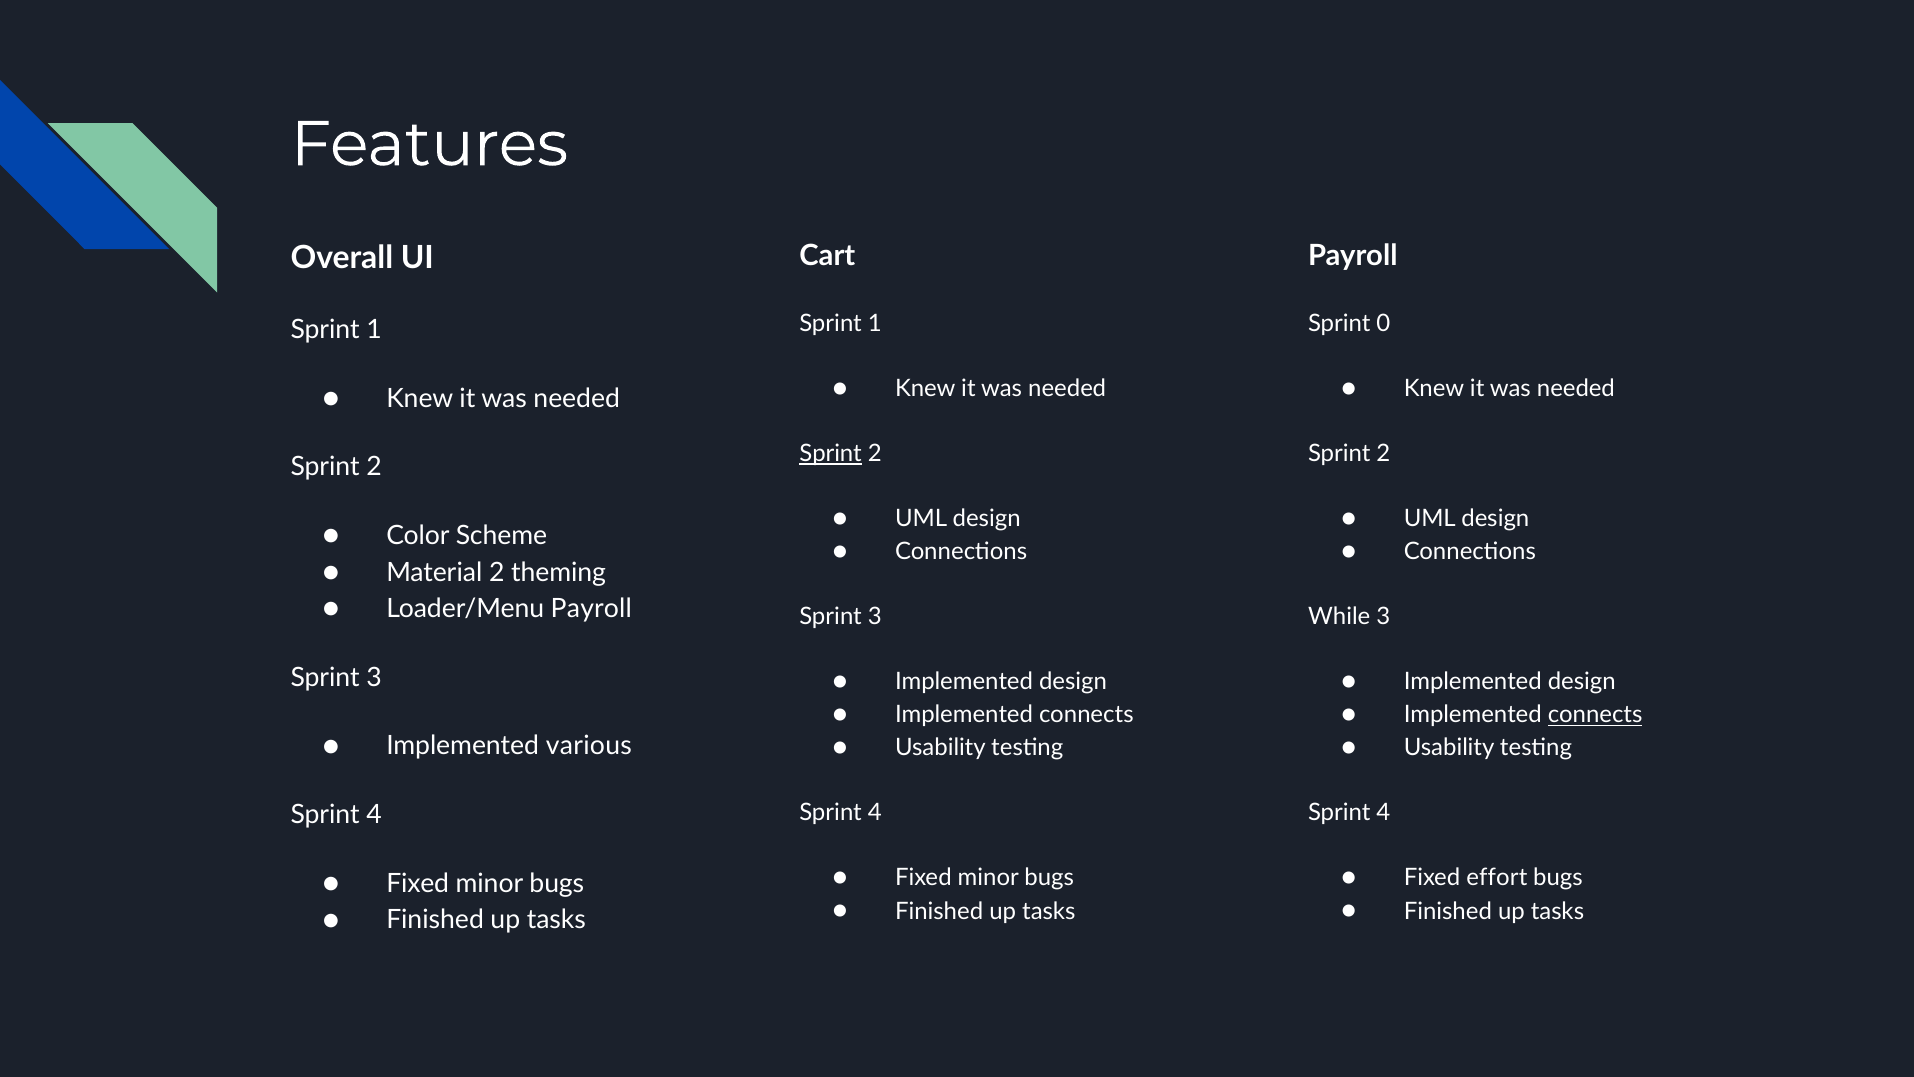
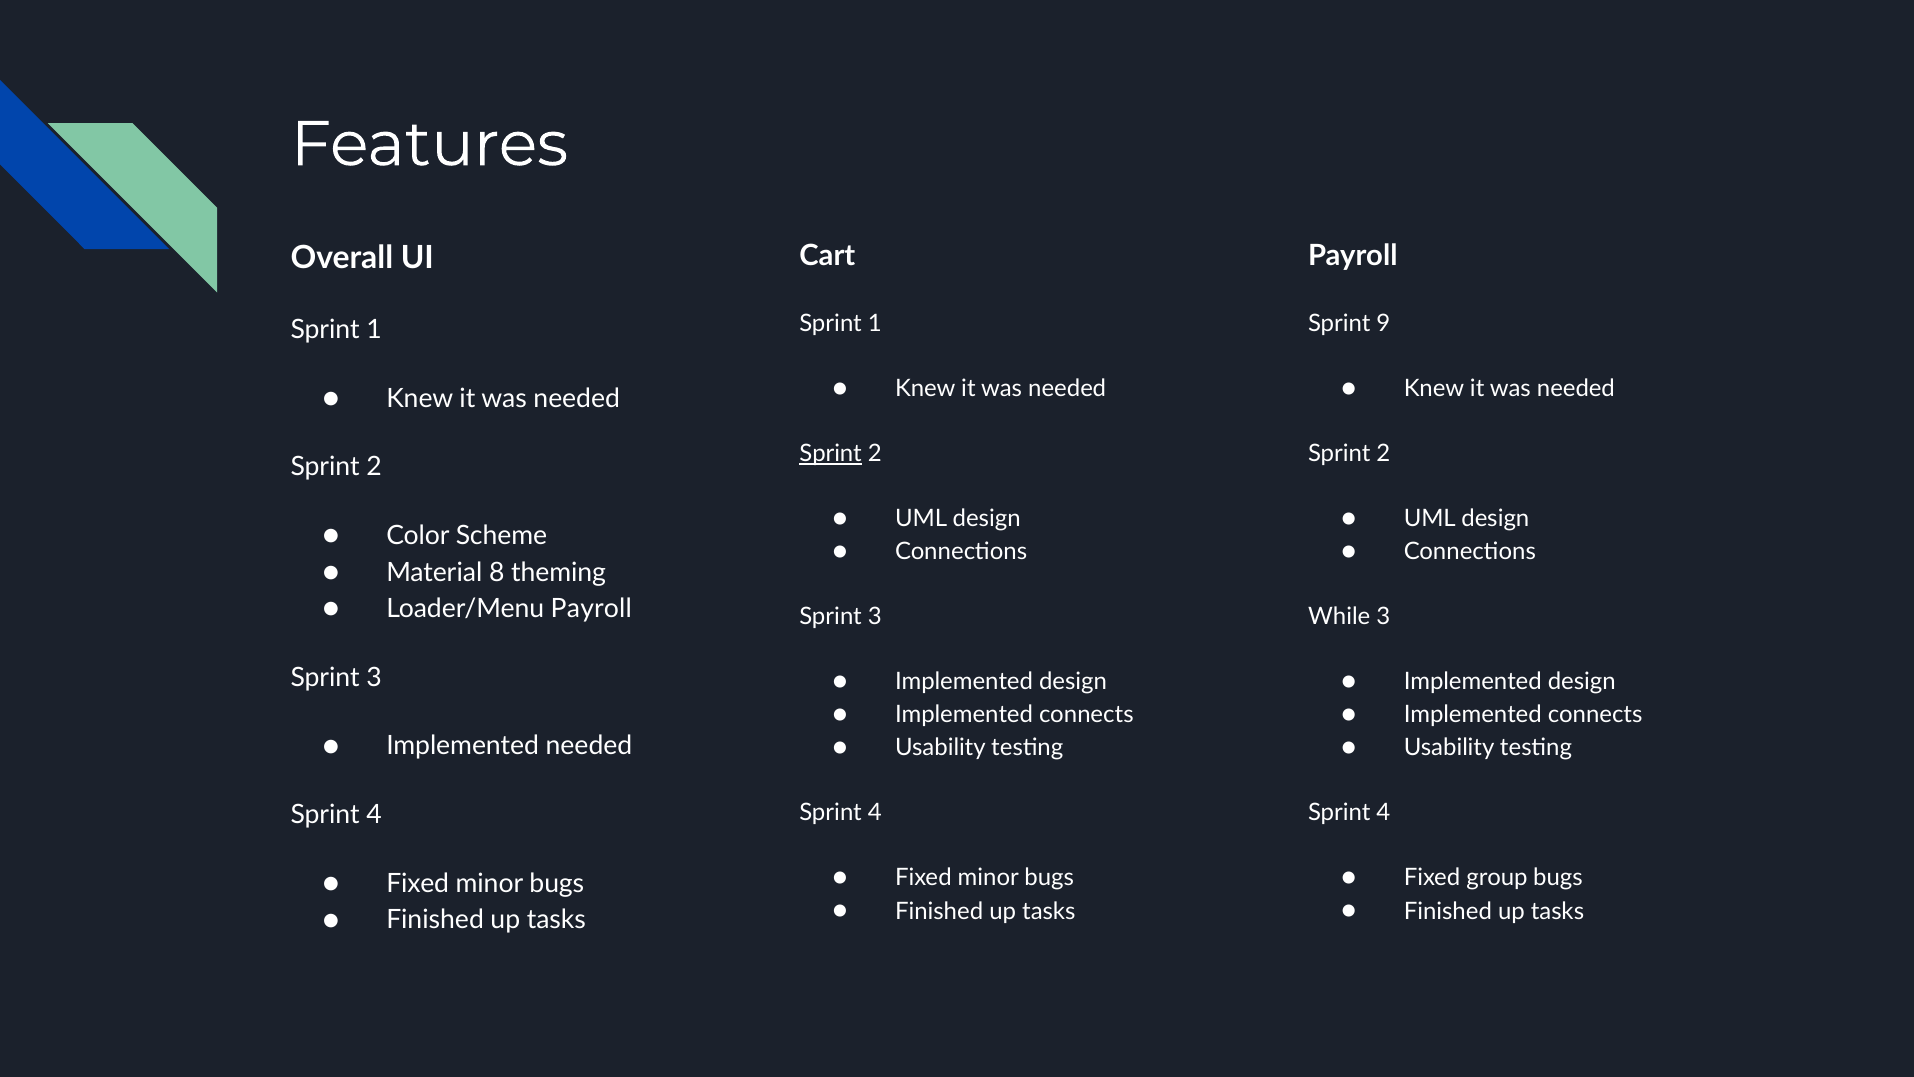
0: 0 -> 9 (1383, 324)
Material 2: 2 -> 8 (497, 572)
connects underline: present -> none (1595, 715)
Implemented various: various -> needed (589, 746)
effort: effort -> group (1497, 878)
